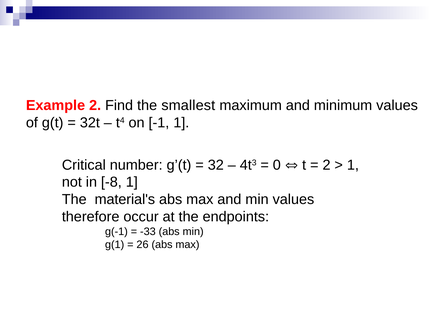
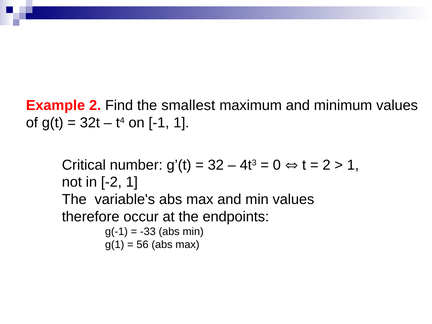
-8: -8 -> -2 (111, 182)
material's: material's -> variable's (125, 199)
26: 26 -> 56 (143, 245)
